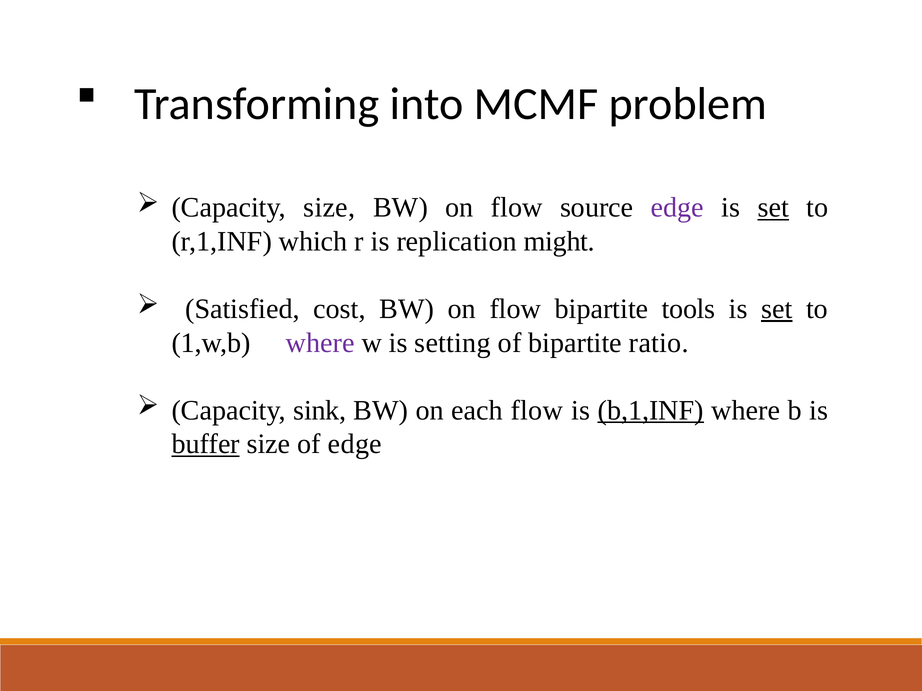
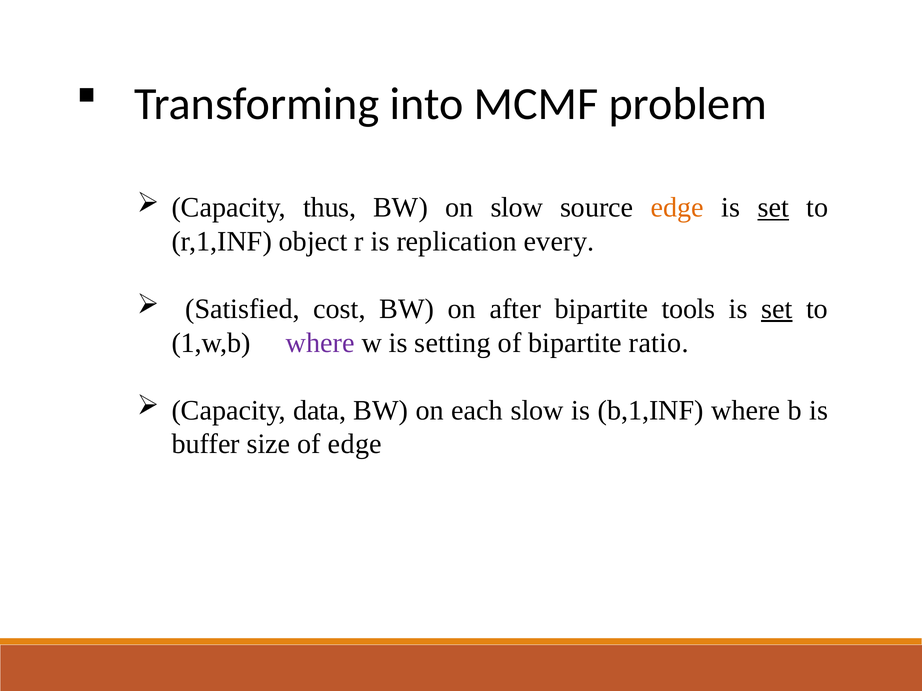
Capacity size: size -> thus (330, 208)
flow: flow -> slow (517, 208)
edge colour: purple -> orange (677, 208)
which: which -> object (313, 242)
might: might -> every (559, 242)
cost BW on flow: flow -> after (515, 309)
sink: sink -> data (320, 411)
each flow: flow -> slow (537, 411)
b,1,INF underline: present -> none (651, 411)
buffer underline: present -> none (206, 444)
